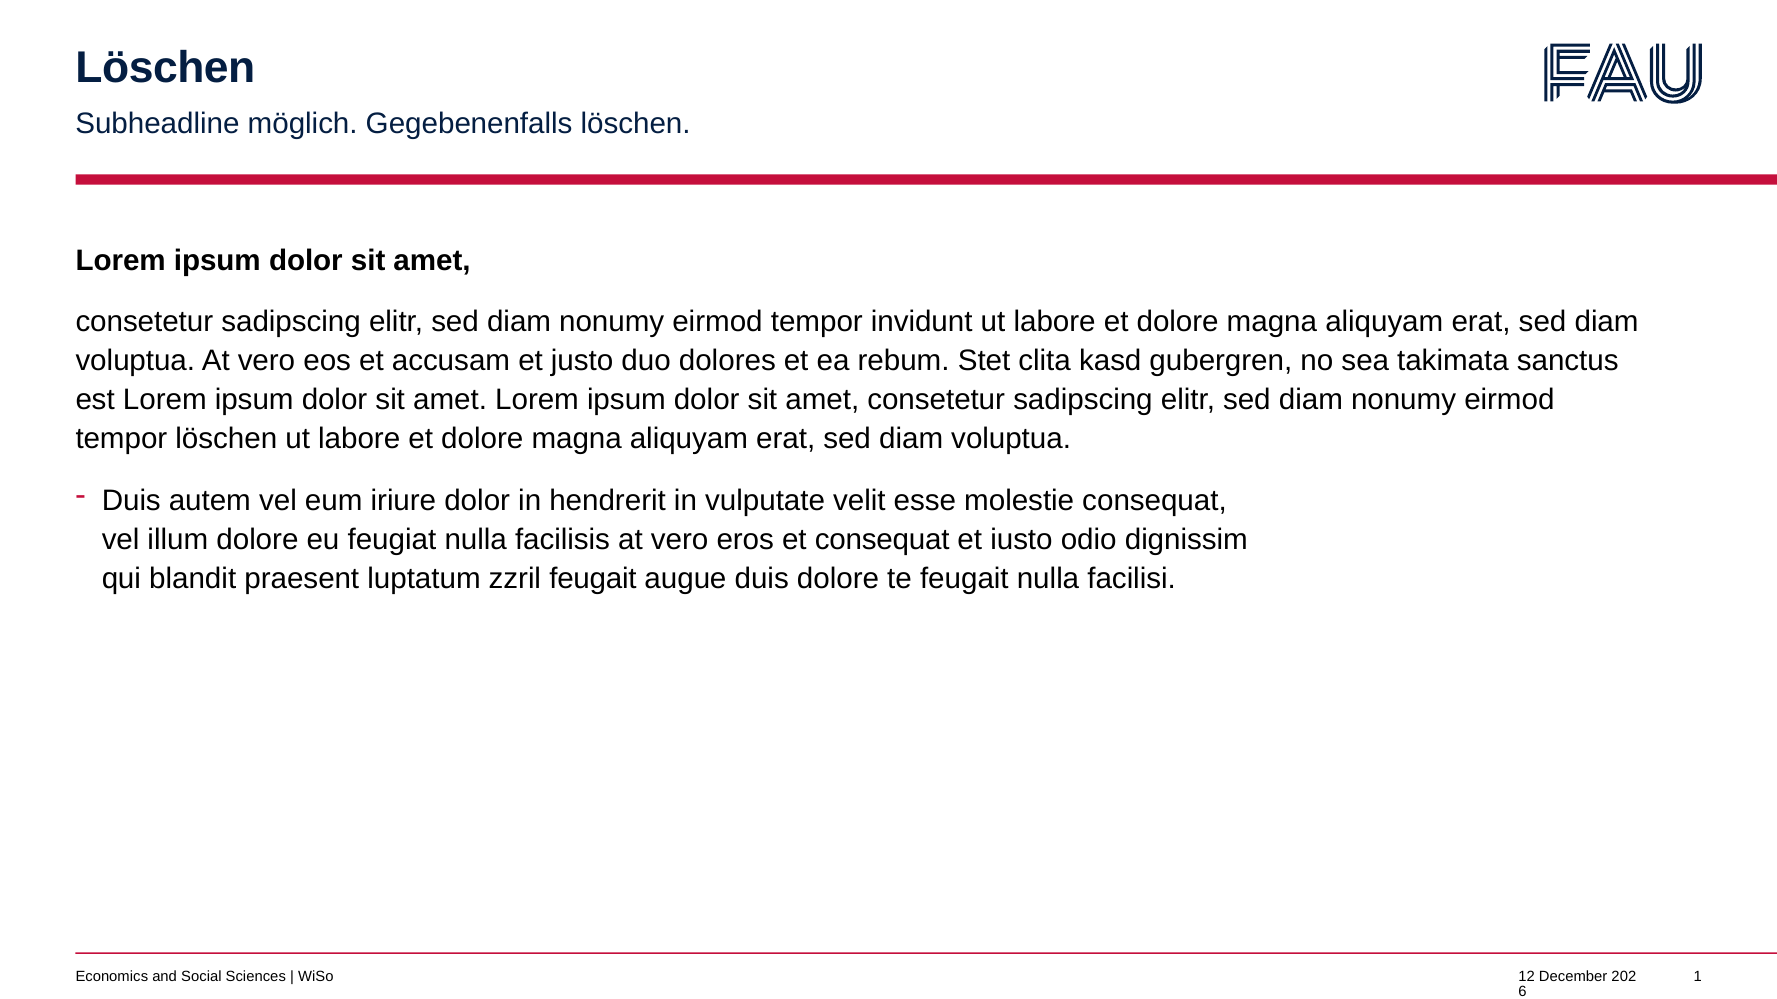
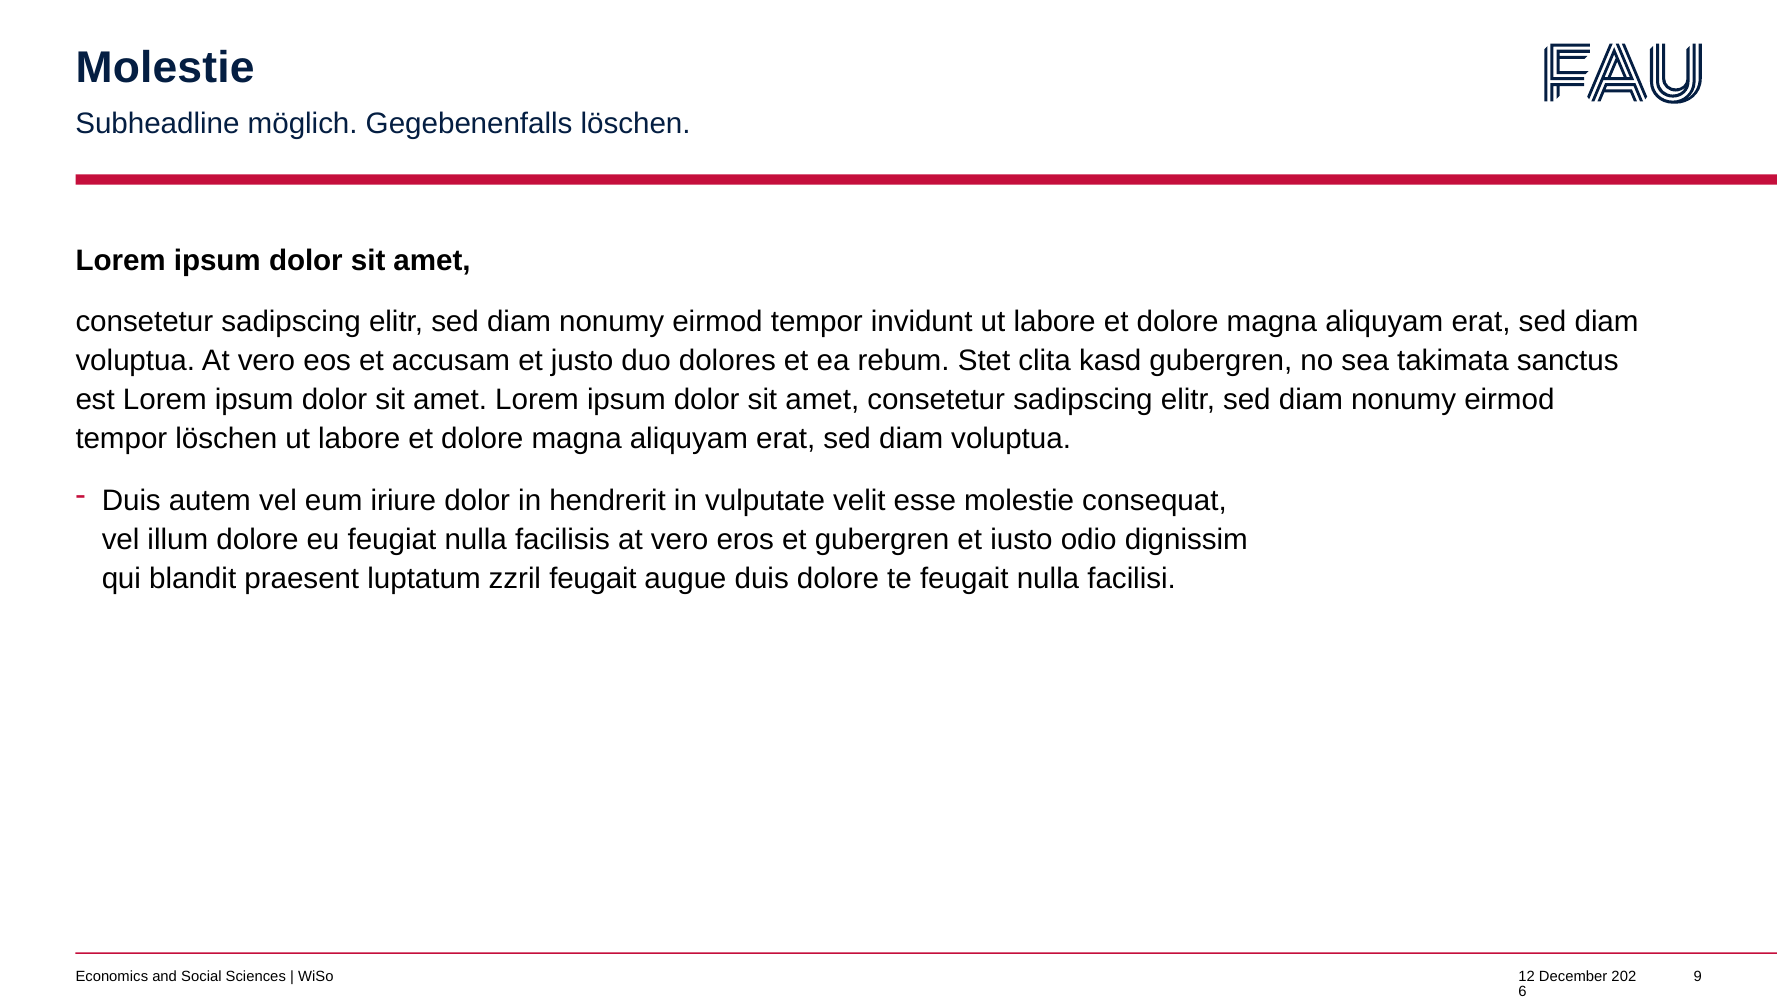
Löschen: Löschen -> Molestie (165, 68)
et consequat: consequat -> gubergren (882, 540)
1: 1 -> 9 (1698, 977)
